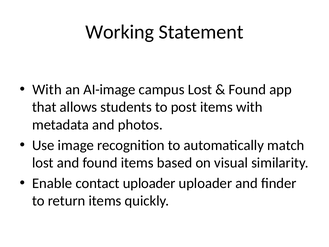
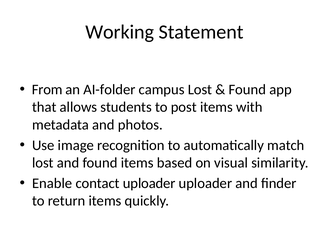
With: With -> From (47, 89)
AI-image: AI-image -> AI-folder (109, 89)
